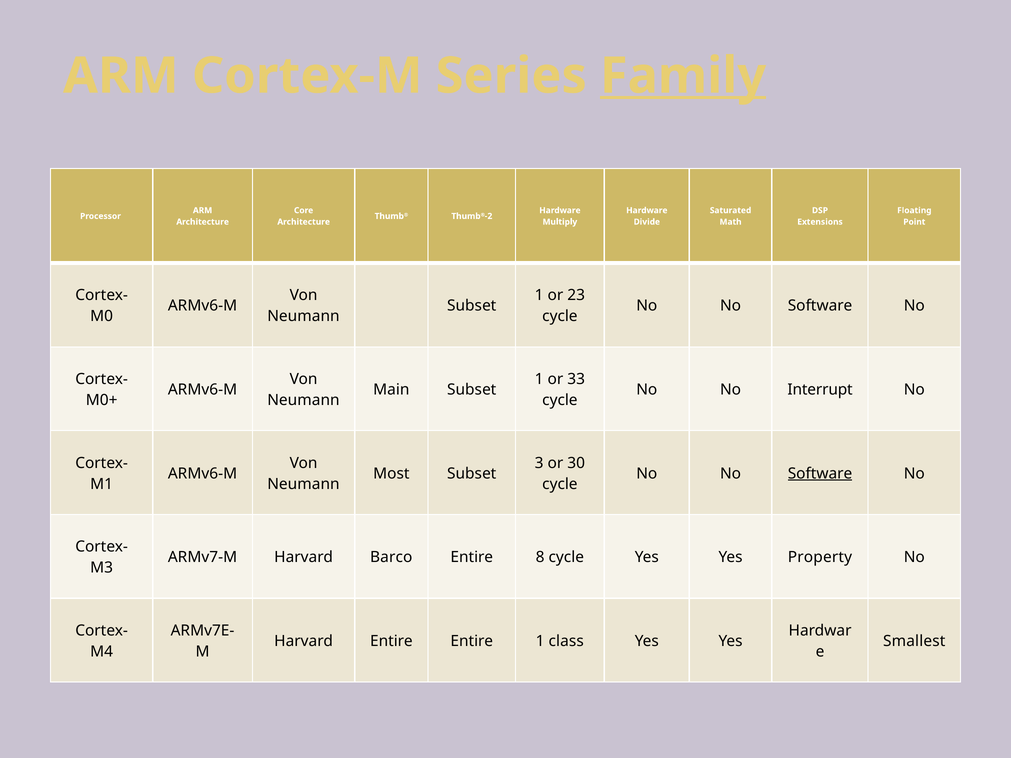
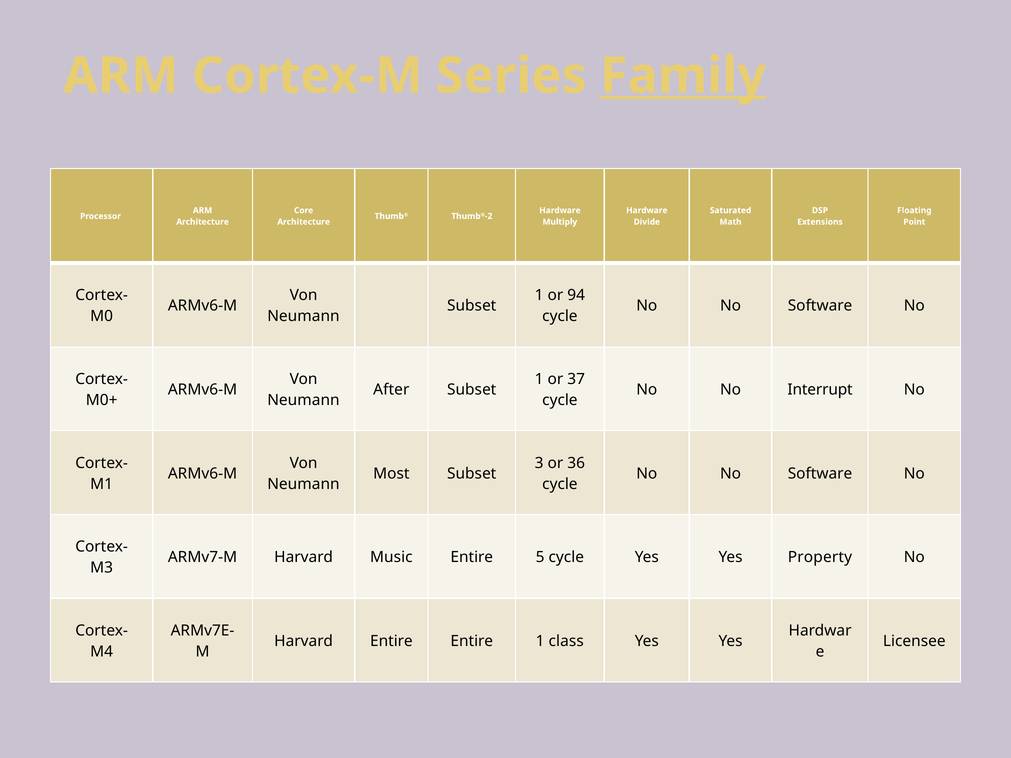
23: 23 -> 94 (576, 295)
33: 33 -> 37 (576, 379)
Main: Main -> After (391, 390)
30: 30 -> 36 (576, 463)
Software underline: present -> none (820, 474)
Barco: Barco -> Music (391, 557)
8: 8 -> 5 (540, 557)
Smallest: Smallest -> Licensee (914, 641)
